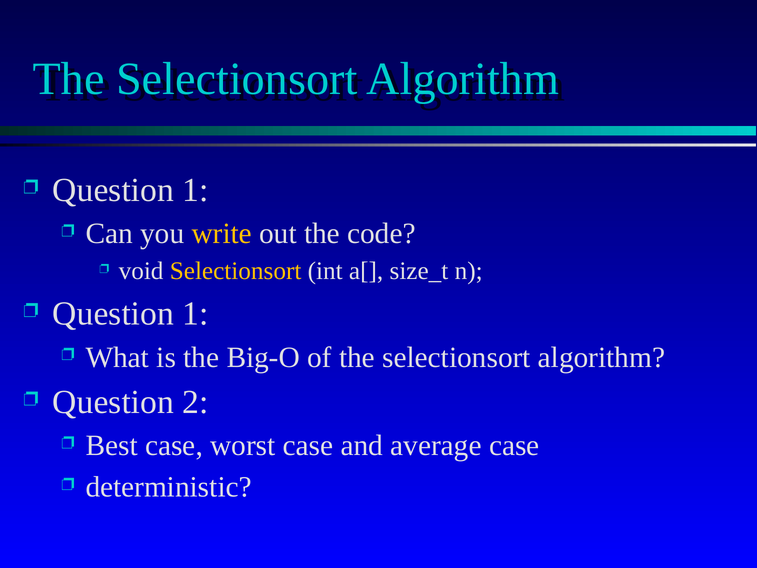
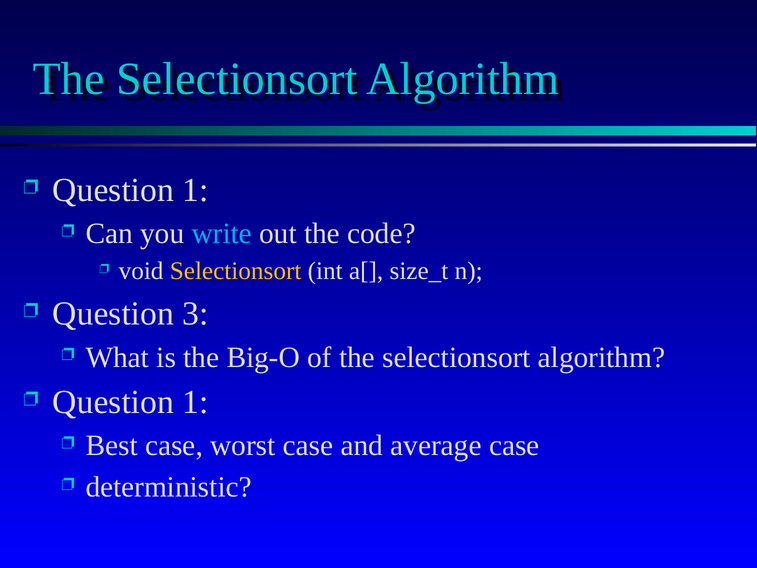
write colour: yellow -> light blue (222, 233)
1: 1 -> 3 (195, 314)
2: 2 -> 1 (195, 402)
